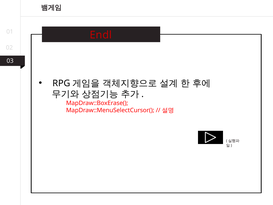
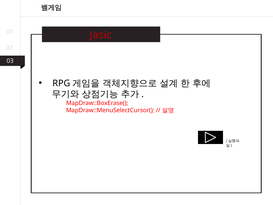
Endl: Endl -> Jasic (101, 35)
